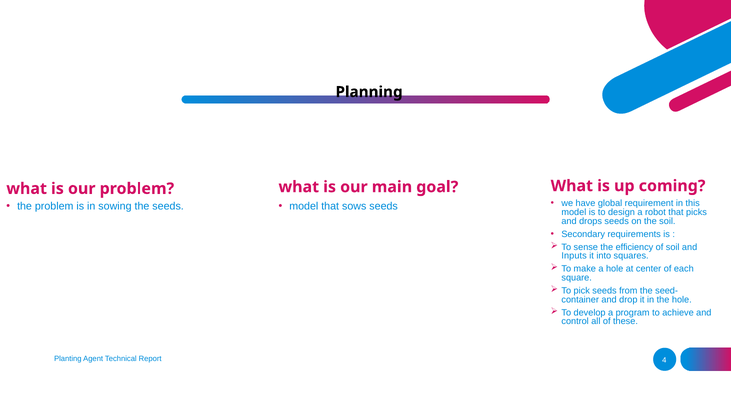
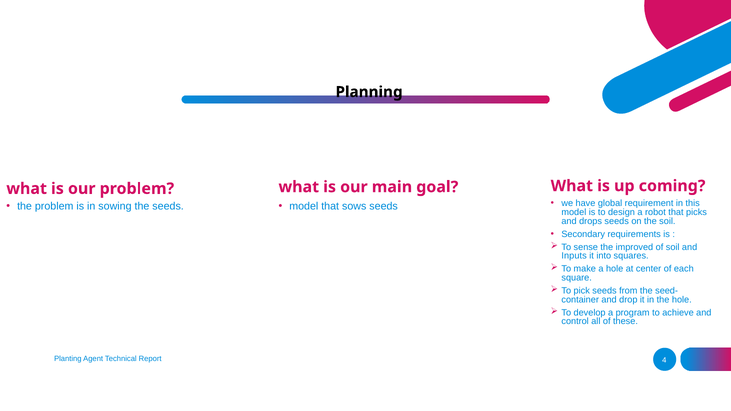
efficiency: efficiency -> improved (634, 247)
